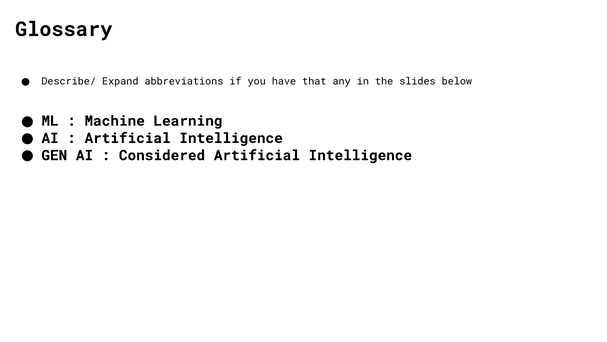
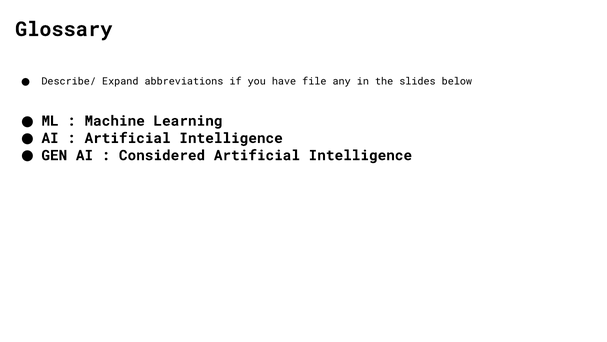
that: that -> file (314, 82)
